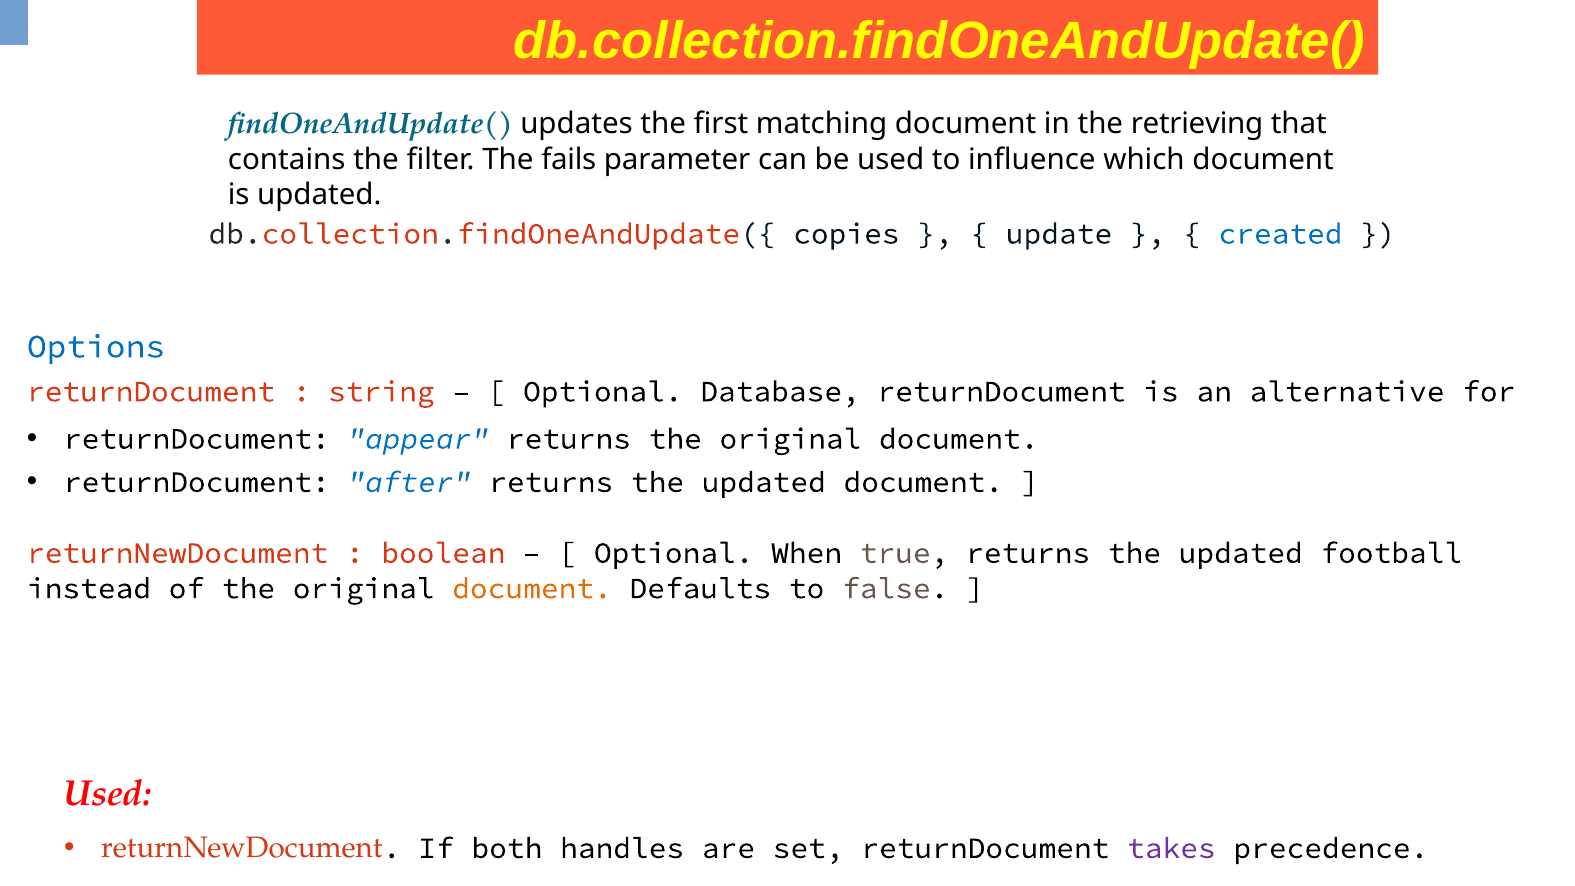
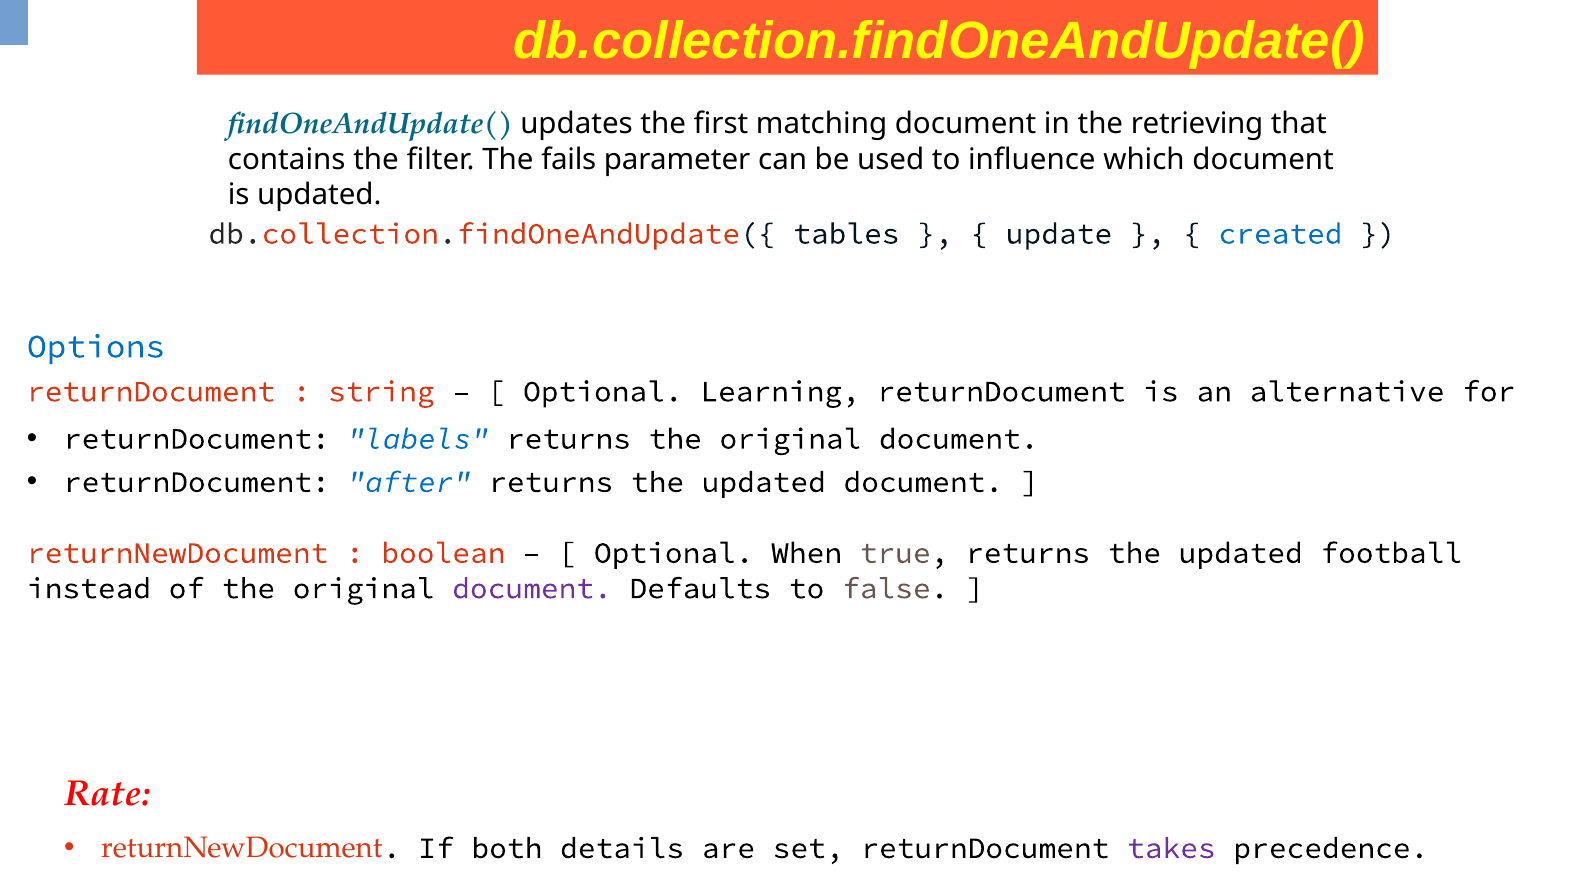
copies: copies -> tables (846, 234)
Database: Database -> Learning (780, 392)
appear: appear -> labels (418, 439)
document colour: orange -> purple (532, 588)
Used: Used -> Rate (107, 794)
handles: handles -> details (622, 848)
